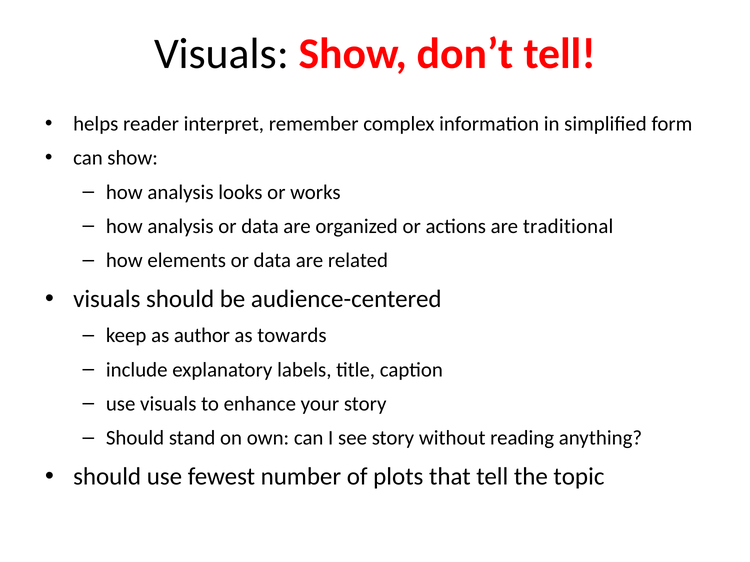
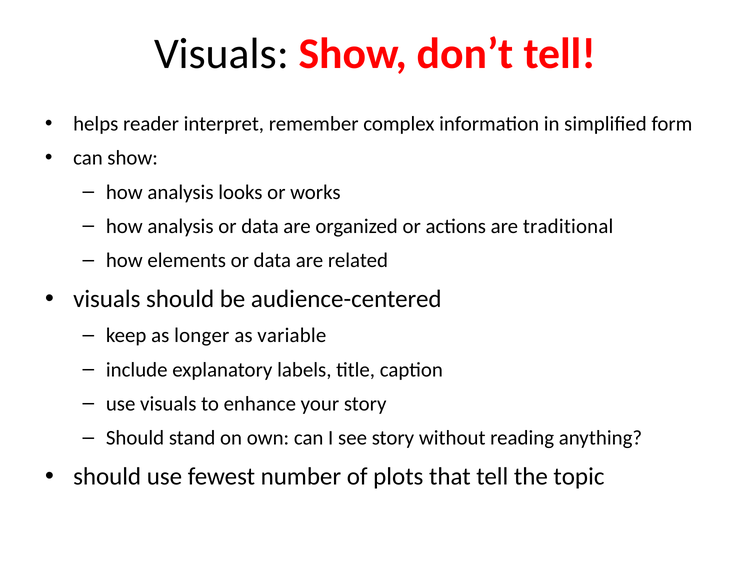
author: author -> longer (202, 336)
towards: towards -> variable (292, 336)
